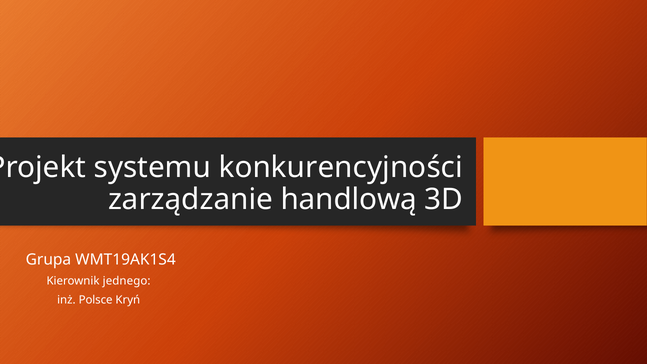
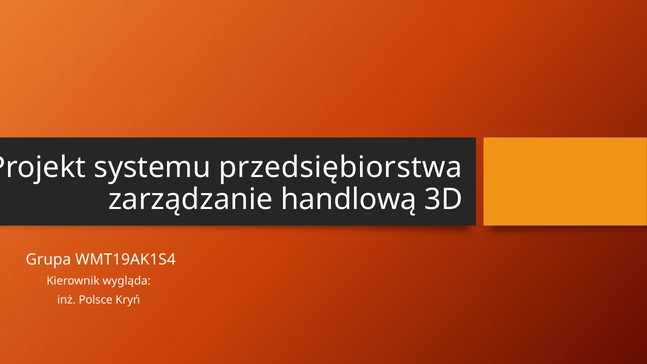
konkurencyjności: konkurencyjności -> przedsiębiorstwa (341, 167)
jednego: jednego -> wygląda (127, 281)
